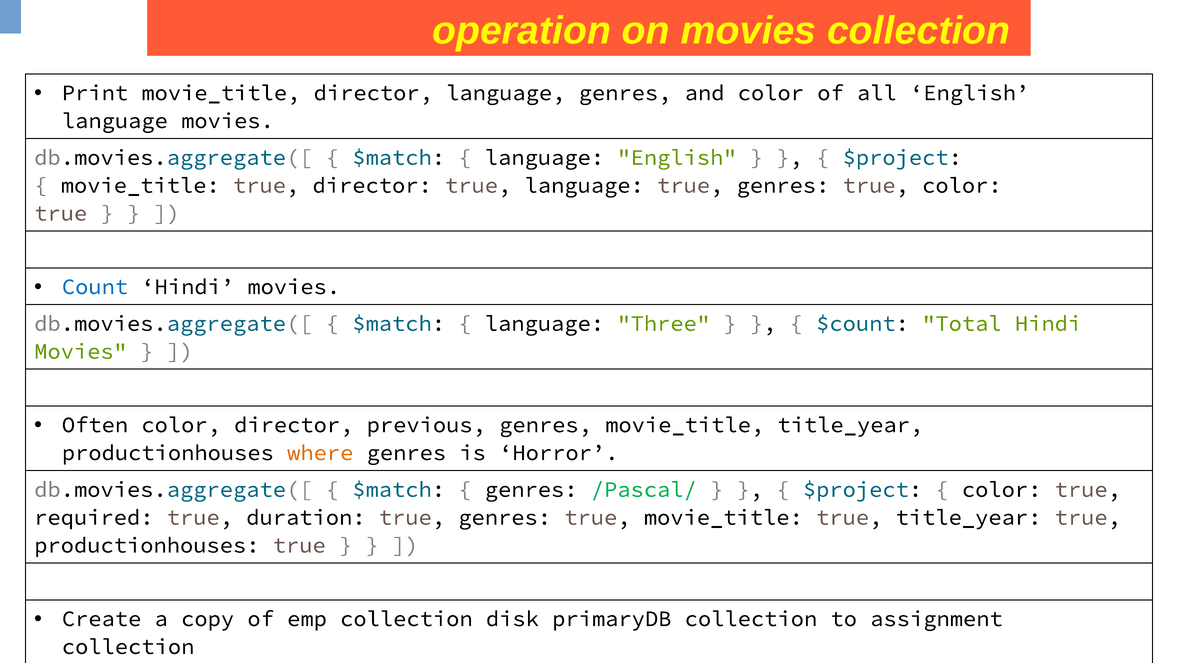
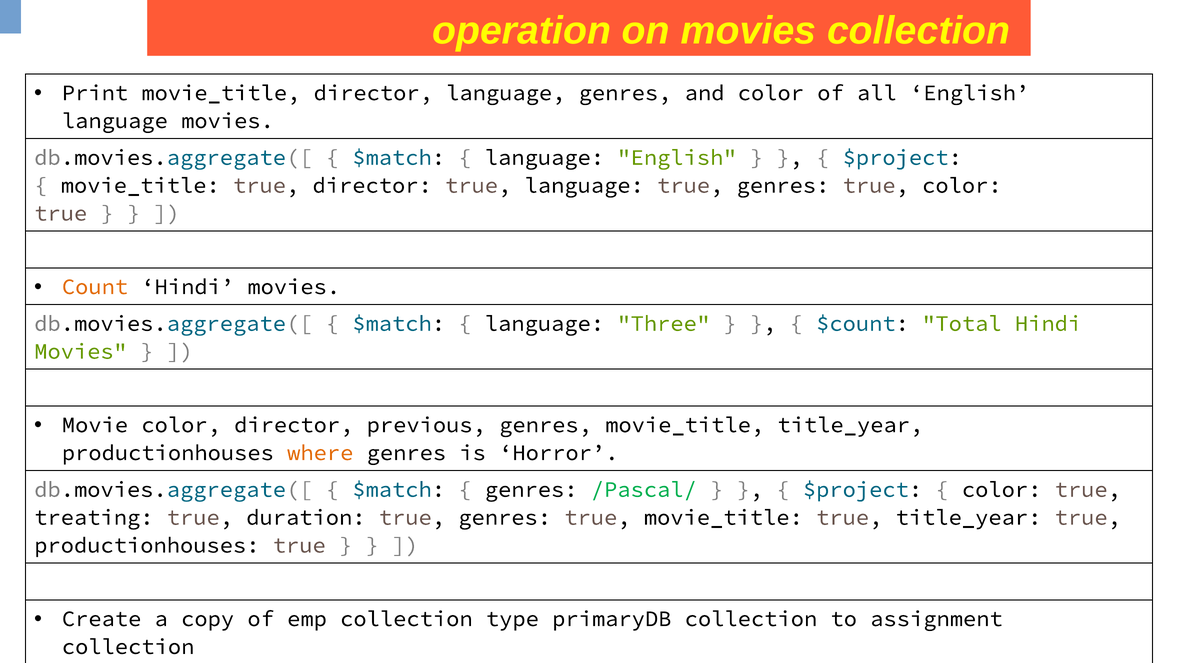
Count colour: blue -> orange (95, 287)
Often: Often -> Movie (95, 425)
required: required -> treating (94, 517)
disk: disk -> type (512, 618)
